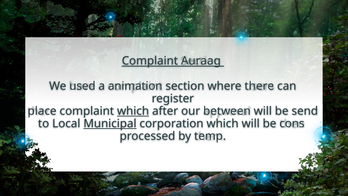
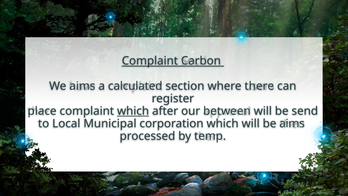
Auraag: Auraag -> Carbon (201, 61)
We used: used -> aims (82, 86)
animation: animation -> calculated (135, 86)
Municipal underline: present -> none (110, 123)
be cons: cons -> aims (292, 123)
